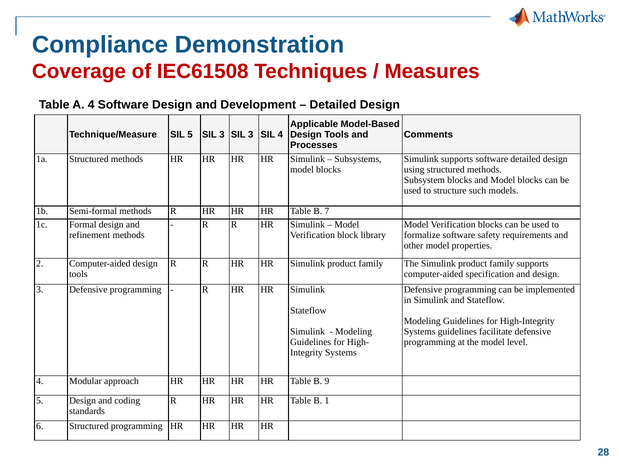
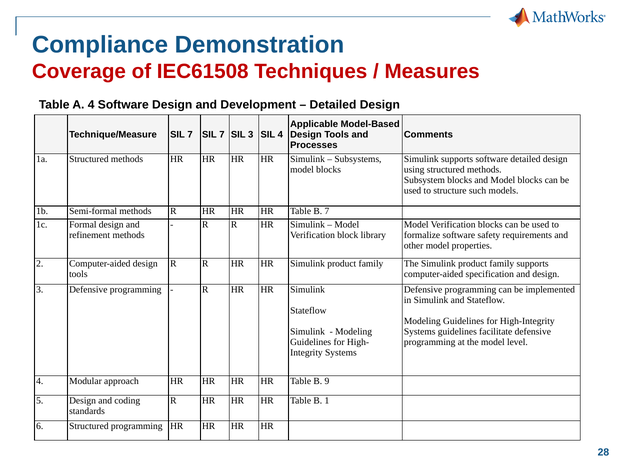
Technique/Measure SIL 5: 5 -> 7 (190, 134)
3: 3 -> 7 (222, 134)
